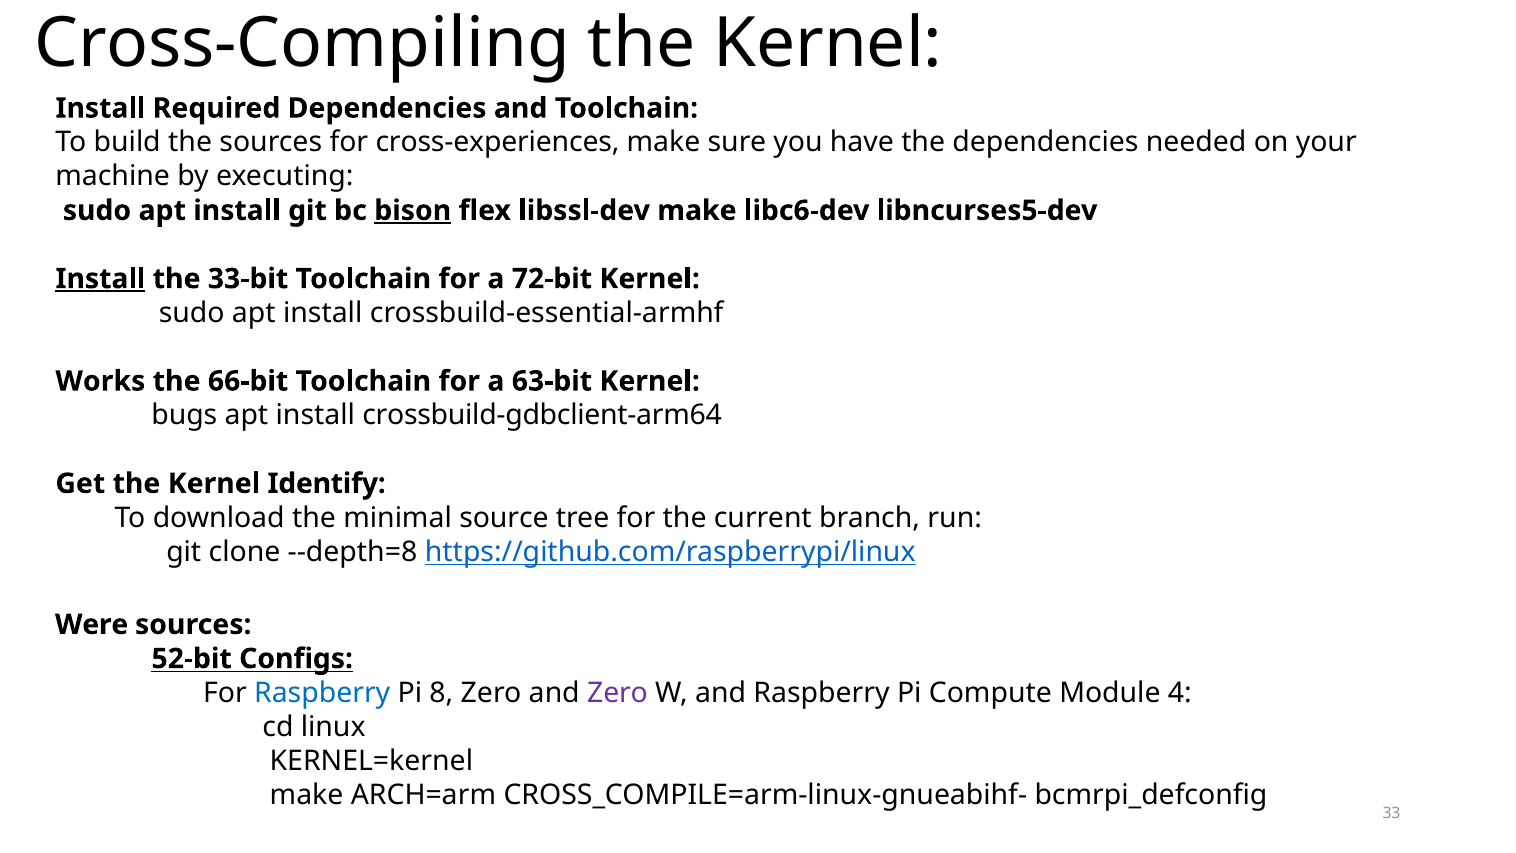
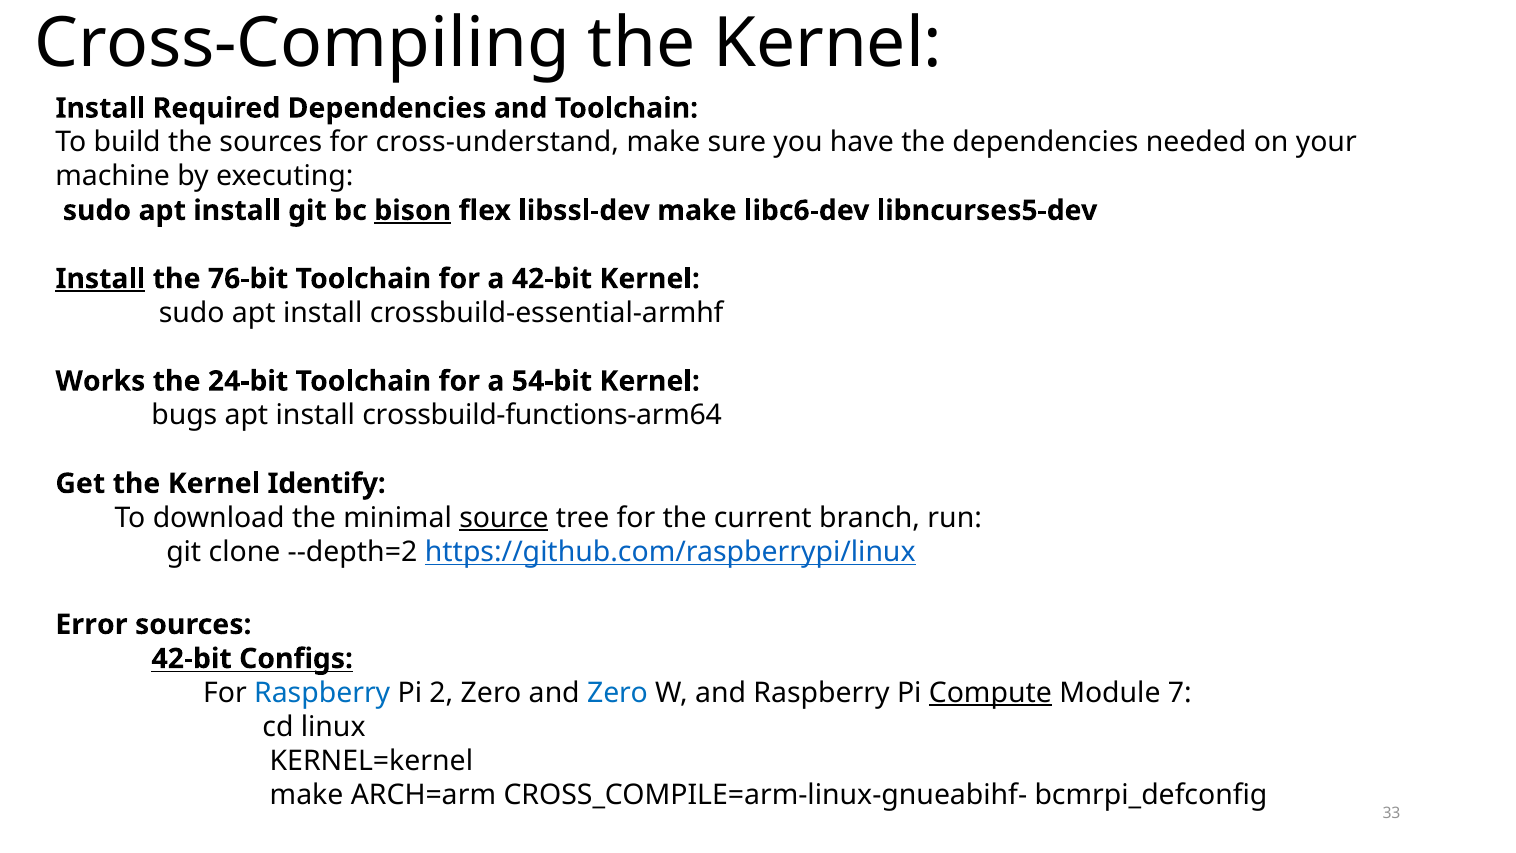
cross-experiences: cross-experiences -> cross-understand (497, 142)
33-bit: 33-bit -> 76-bit (248, 279)
a 72-bit: 72-bit -> 42-bit (552, 279)
66-bit: 66-bit -> 24-bit (248, 381)
63-bit: 63-bit -> 54-bit (552, 381)
crossbuild-gdbclient-arm64: crossbuild-gdbclient-arm64 -> crossbuild-functions-arm64 (542, 415)
source underline: none -> present (504, 518)
--depth=8: --depth=8 -> --depth=2 (352, 552)
Were: Were -> Error (91, 624)
52-bit: 52-bit -> 42-bit (192, 659)
8: 8 -> 2 (441, 693)
Zero colour: purple -> blue (618, 693)
Compute underline: none -> present (990, 693)
4: 4 -> 7 (1180, 693)
